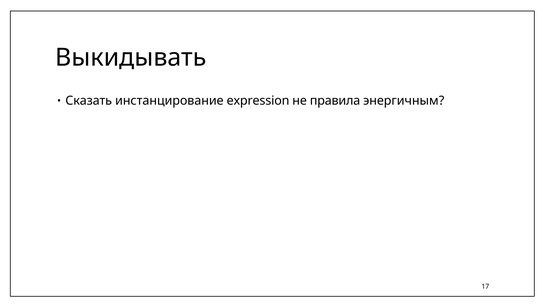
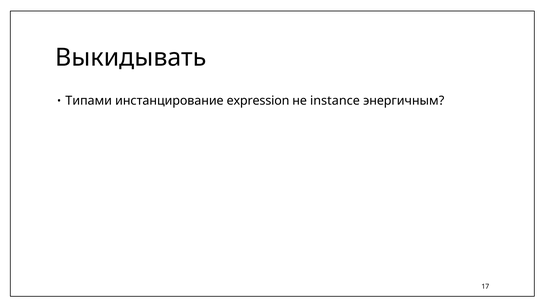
Сказать: Сказать -> Типами (89, 101)
правила: правила -> instance (335, 101)
